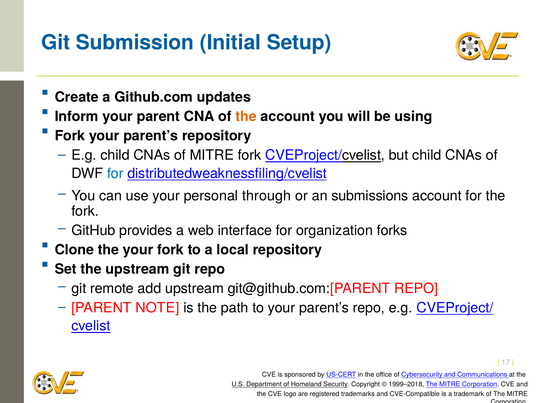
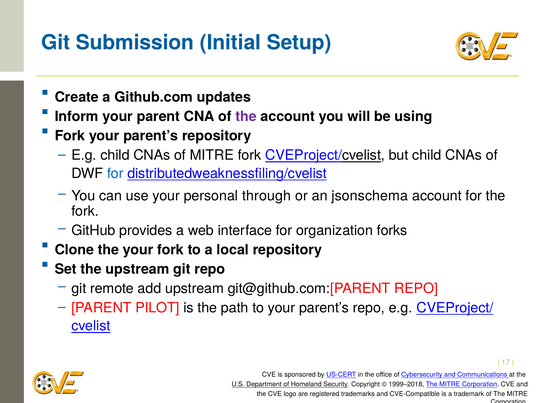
the colour: orange -> purple (246, 117)
submissions: submissions -> jsonschema (370, 196)
NOTE: NOTE -> PILOT (158, 308)
